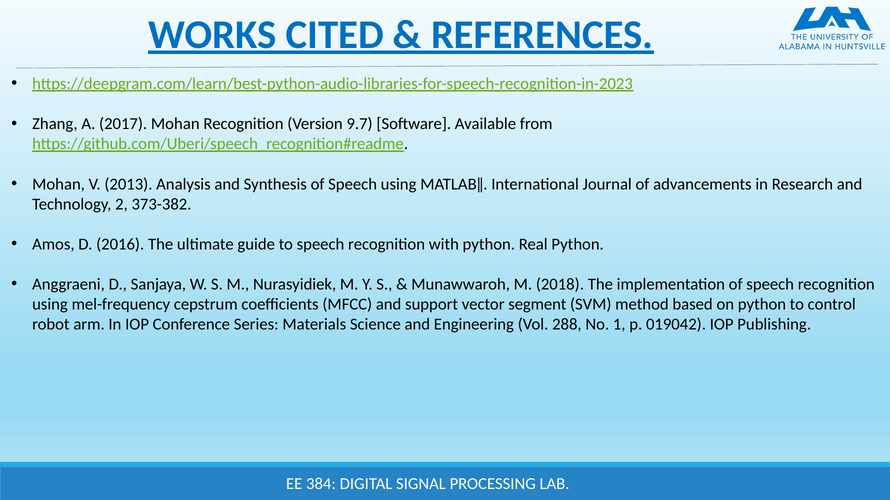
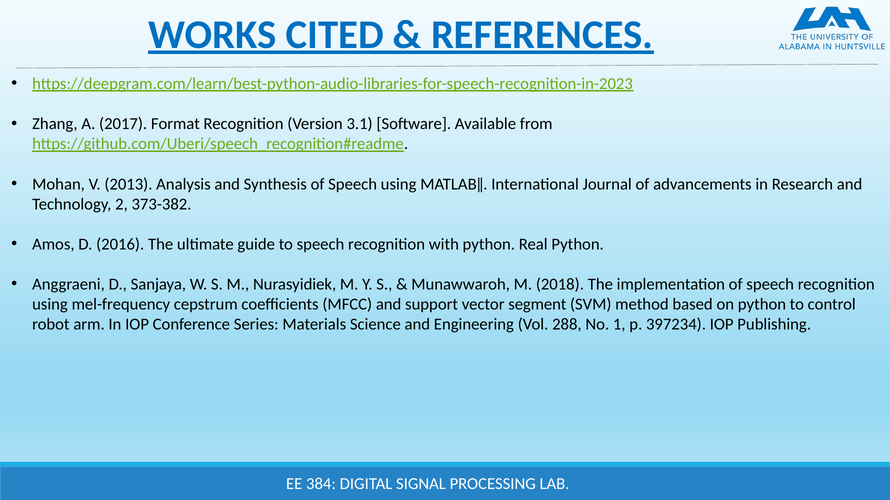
2017 Mohan: Mohan -> Format (175, 124)
9.7: 9.7 -> 3.1 (360, 124)
019042: 019042 -> 397234 (676, 325)
